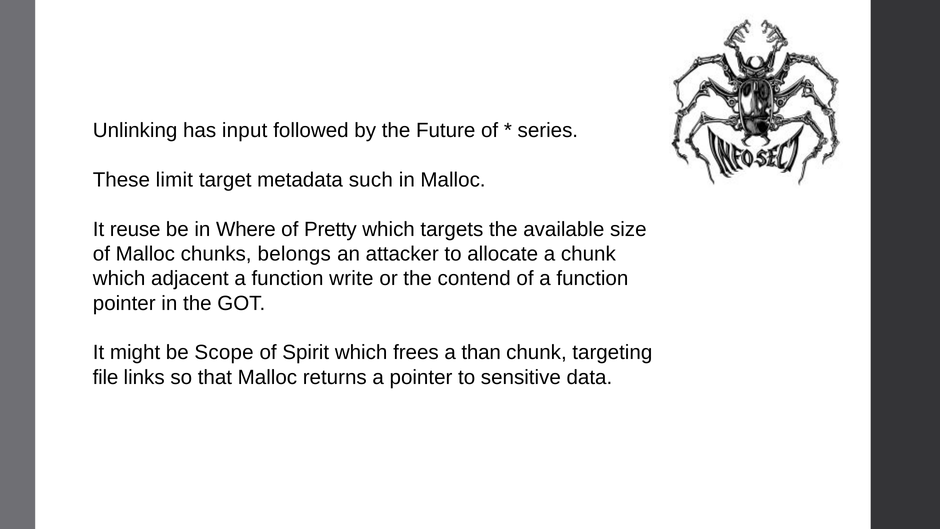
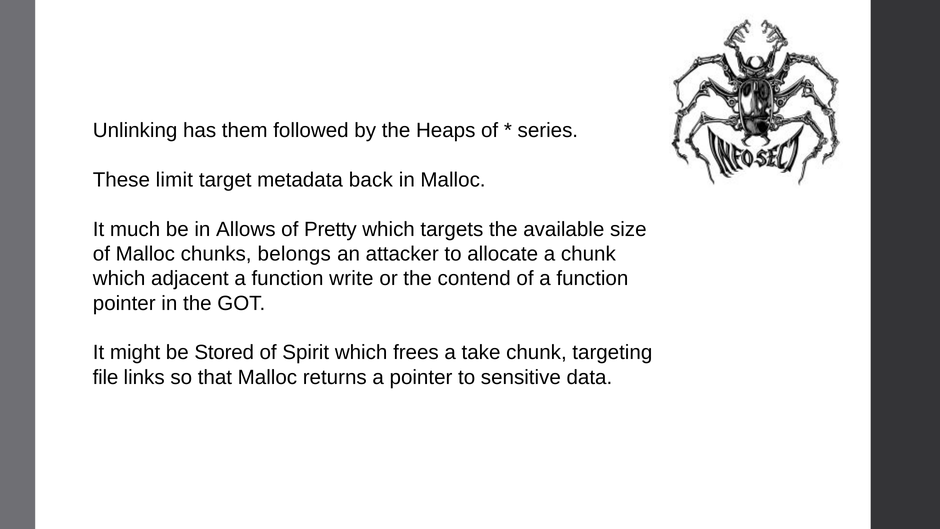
input: input -> them (245, 130)
Future: Future -> Heaps (446, 130)
such: such -> back (371, 180)
reuse: reuse -> much (135, 229)
Where: Where -> Allows (246, 229)
Scope: Scope -> Stored (224, 353)
than: than -> take (481, 353)
